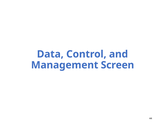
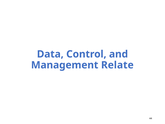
Screen: Screen -> Relate (117, 65)
